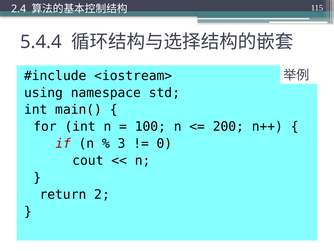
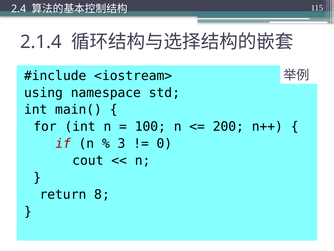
5.4.4: 5.4.4 -> 2.1.4 (41, 42)
2: 2 -> 8 (102, 194)
